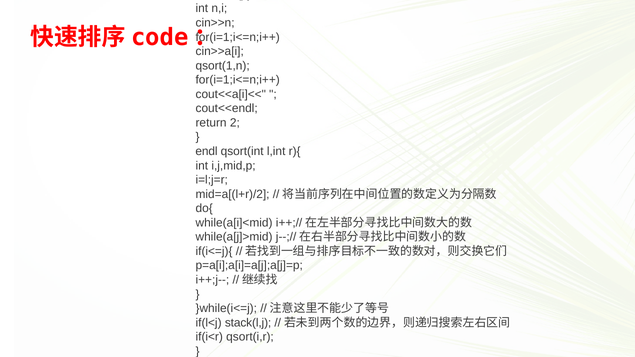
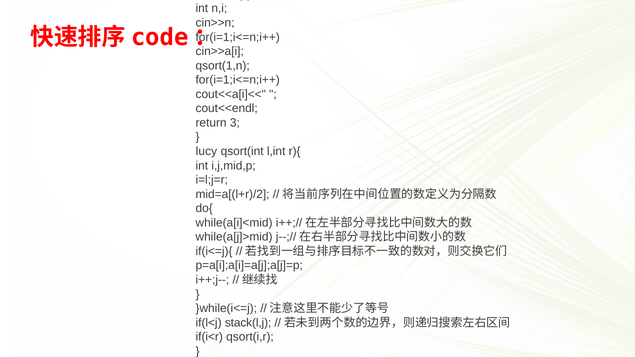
2: 2 -> 3 (235, 123)
endl: endl -> lucy (206, 151)
